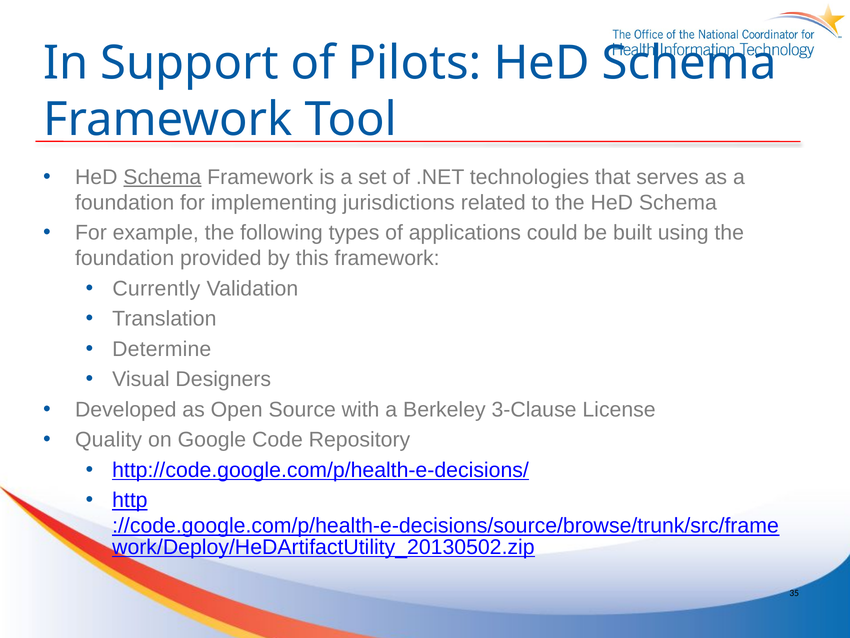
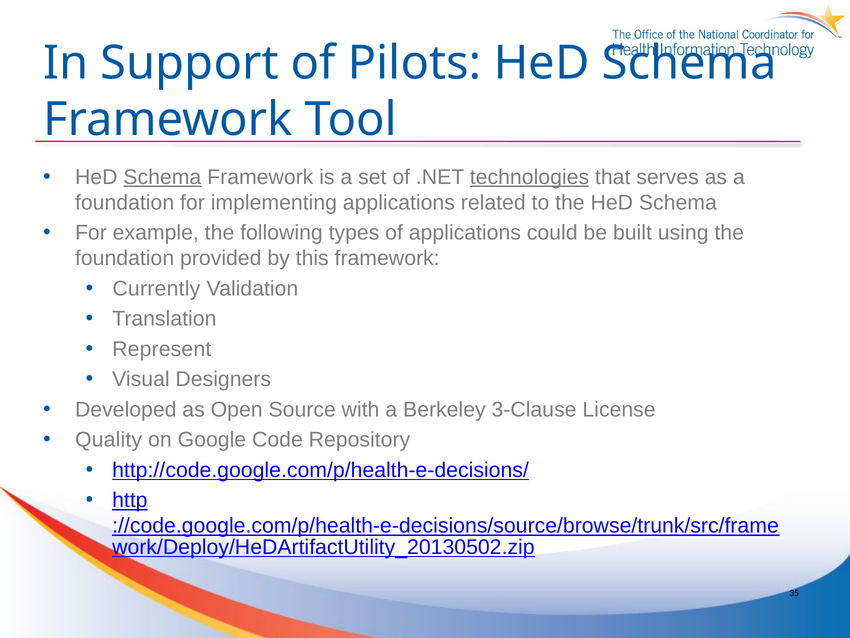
technologies underline: none -> present (529, 177)
implementing jurisdictions: jurisdictions -> applications (399, 203)
Determine: Determine -> Represent (162, 349)
